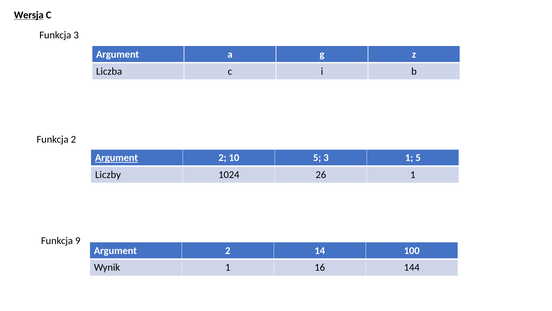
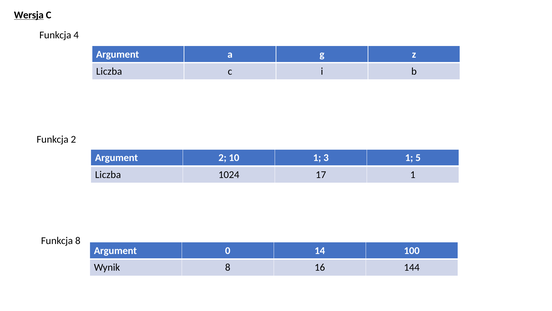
Funkcja 3: 3 -> 4 (76, 35)
Argument underline: present -> none (117, 158)
10 5: 5 -> 1 (317, 158)
Liczby: Liczby -> Liczba (108, 174)
26: 26 -> 17 (321, 174)
Funkcja 9: 9 -> 8 (78, 240)
2: 2 -> 0 (228, 250)
Wynik 1: 1 -> 8 (228, 267)
